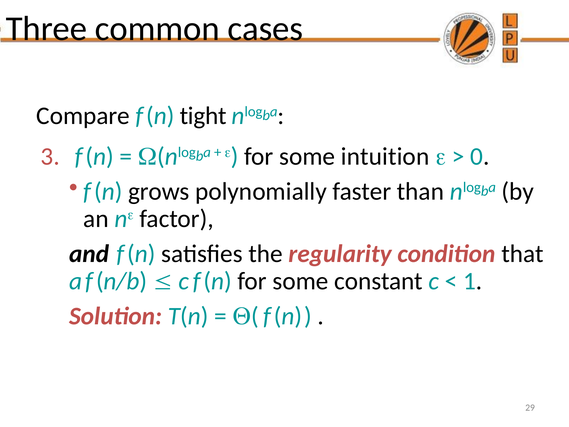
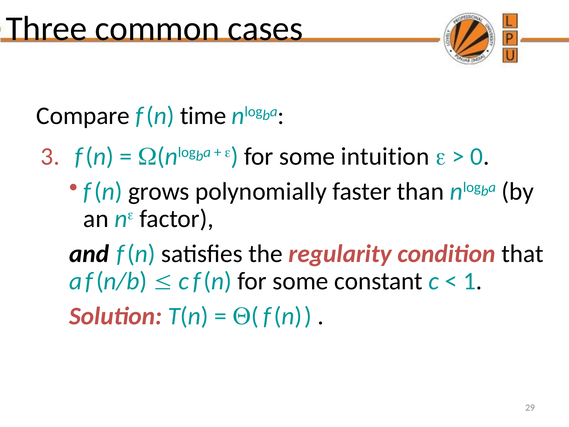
tight: tight -> time (203, 116)
